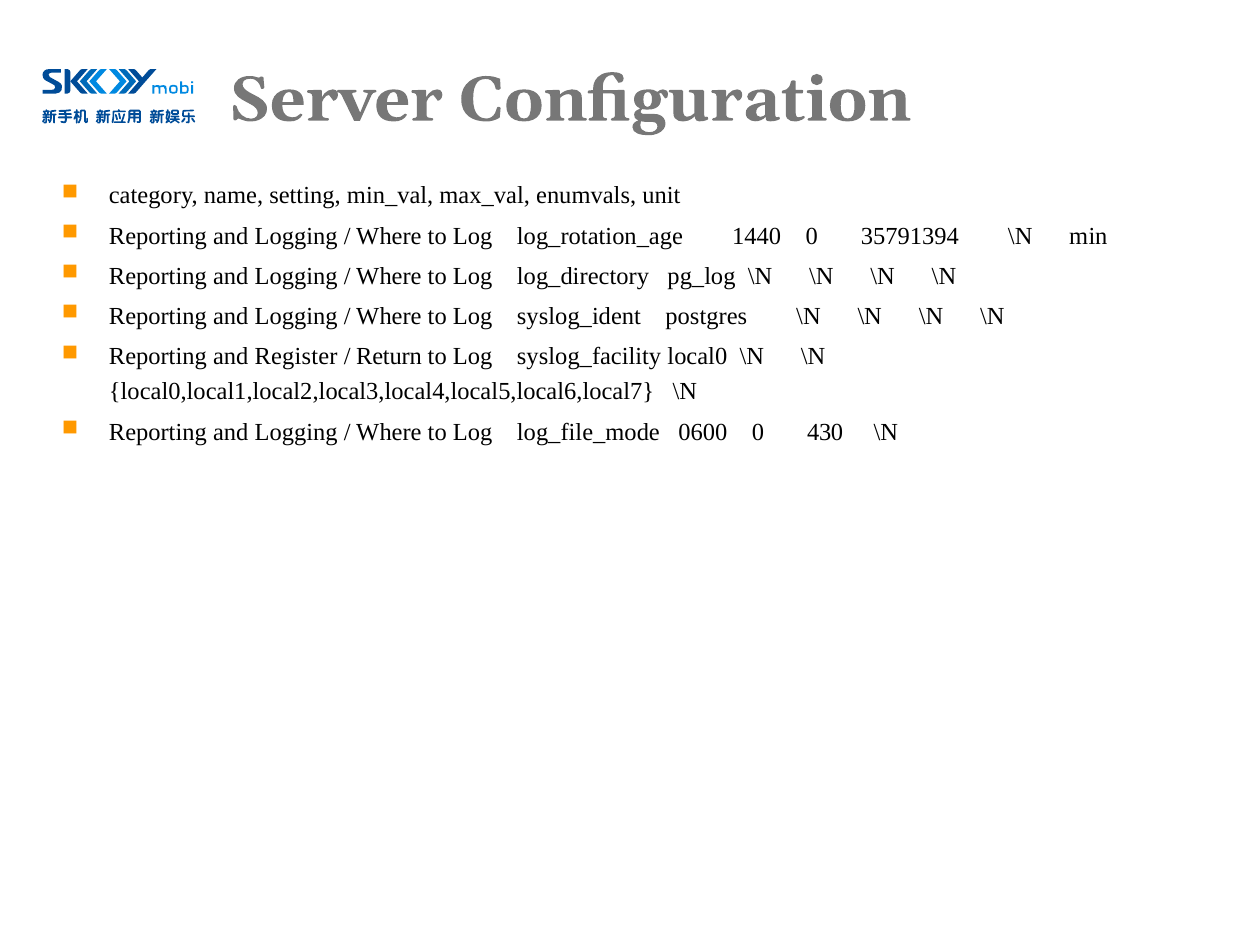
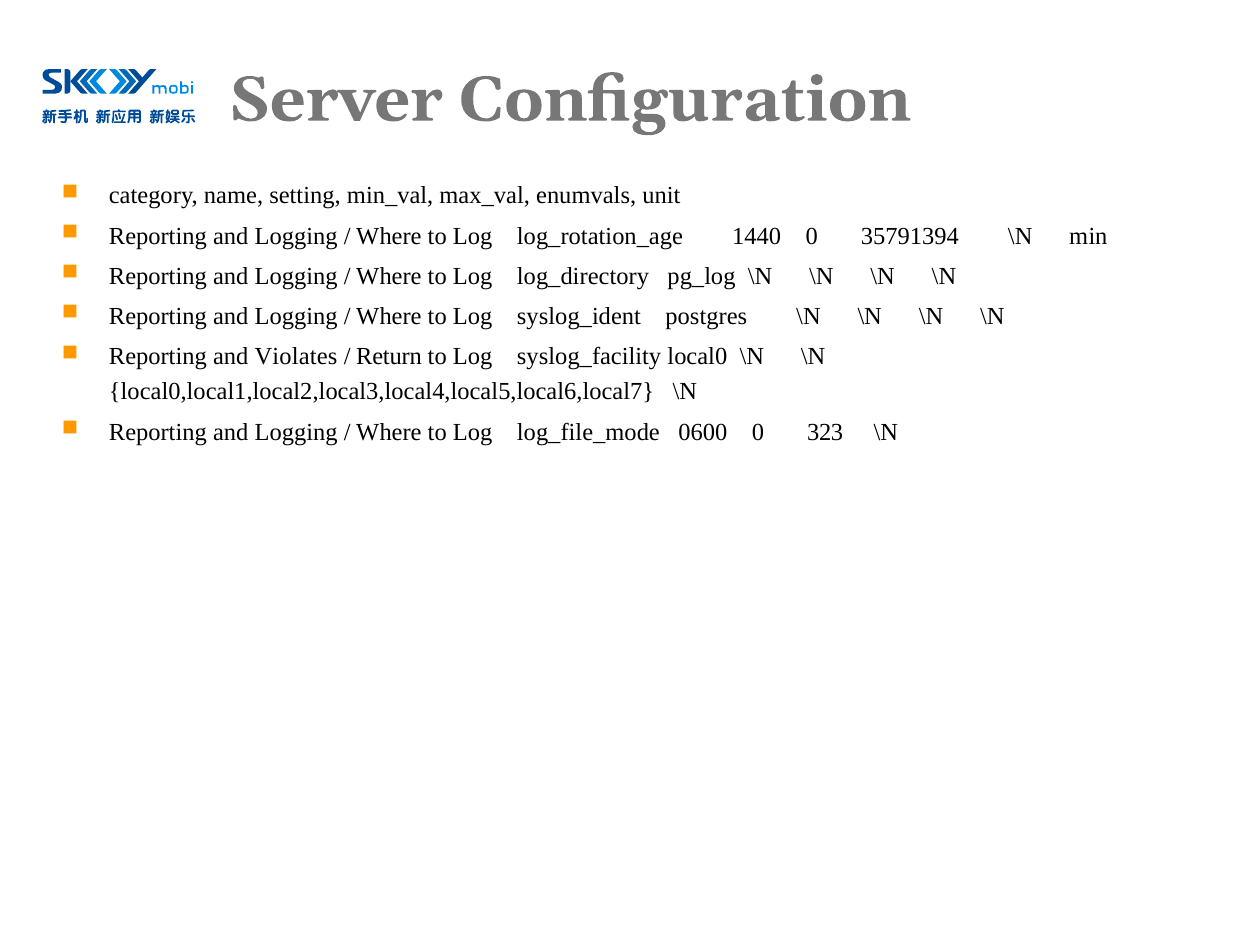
Register: Register -> Violates (296, 356)
430: 430 -> 323 (825, 432)
